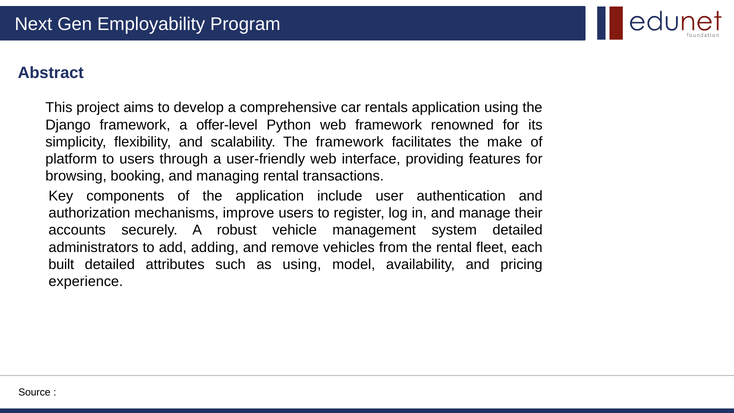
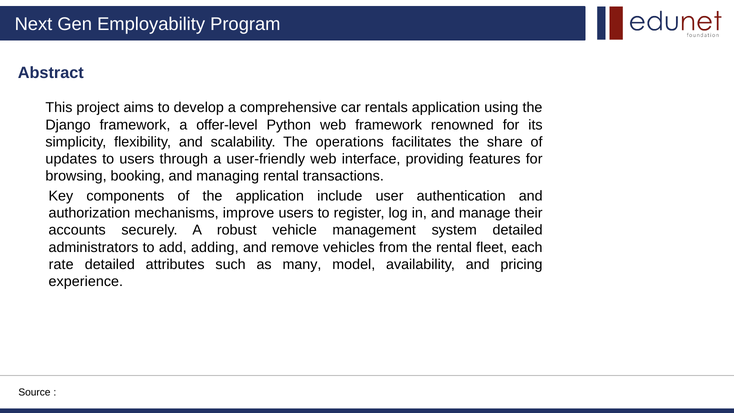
The framework: framework -> operations (350, 142)
make: make -> share (505, 142)
platform: platform -> updates (71, 159)
built: built -> rate (61, 264)
as using: using -> many (302, 264)
